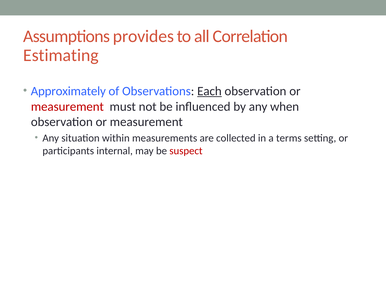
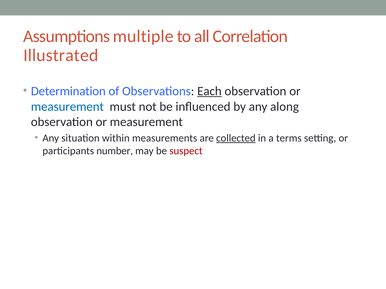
provides: provides -> multiple (143, 36)
Estimating: Estimating -> Illustrated (61, 55)
Approximately: Approximately -> Determination (68, 91)
measurement colour: red -> blue (67, 107)
when: when -> along (285, 107)
collected underline: none -> present (236, 138)
internal: internal -> number (115, 151)
